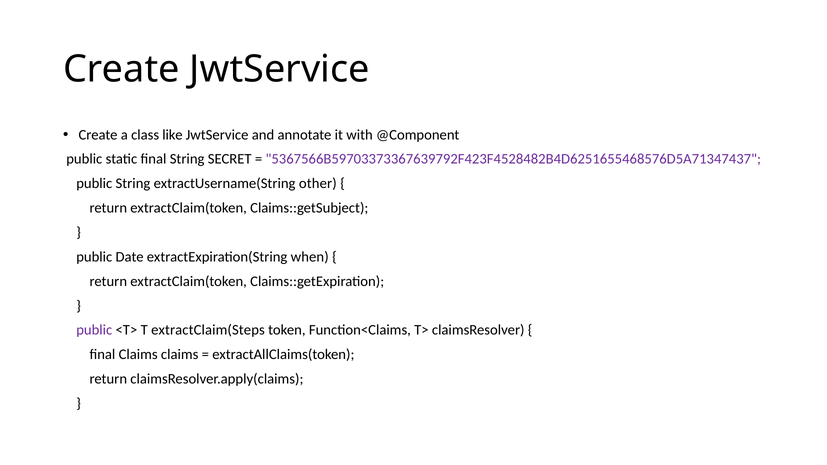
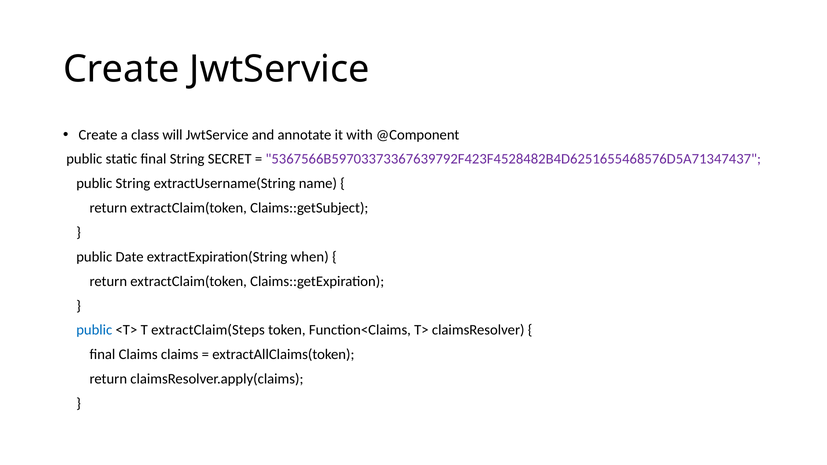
like: like -> will (172, 135)
other: other -> name (318, 184)
public colour: purple -> blue (94, 330)
